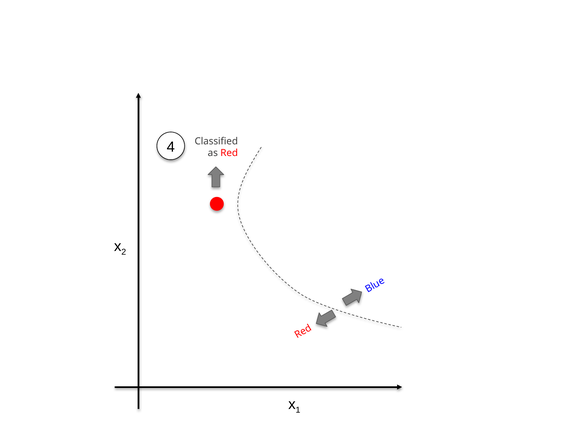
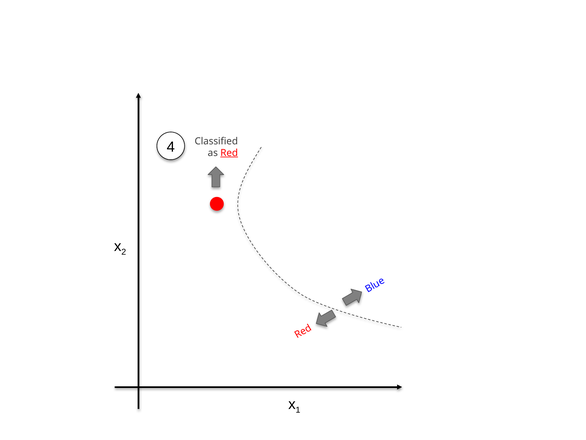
Red underline: none -> present (229, 153)
